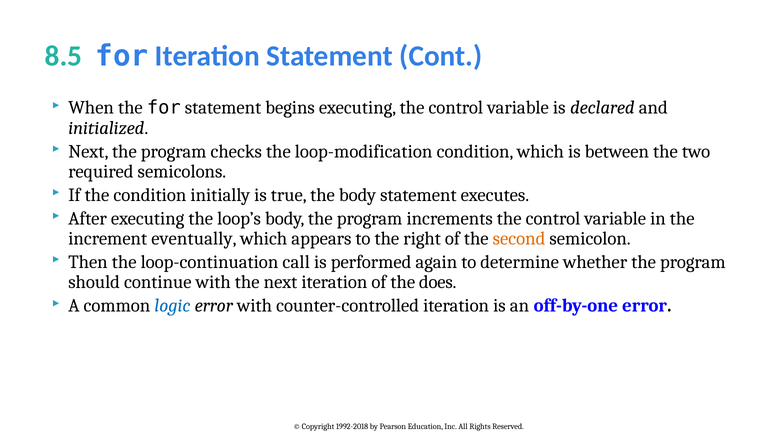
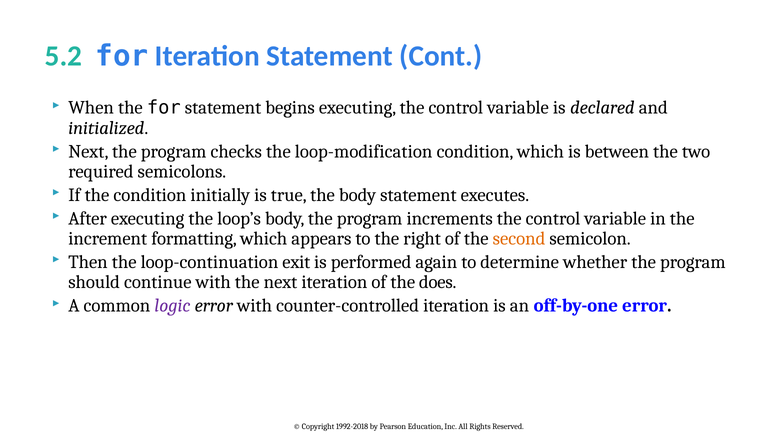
8.5: 8.5 -> 5.2 (64, 56)
eventually: eventually -> formatting (194, 239)
call: call -> exit (296, 262)
logic colour: blue -> purple (173, 306)
